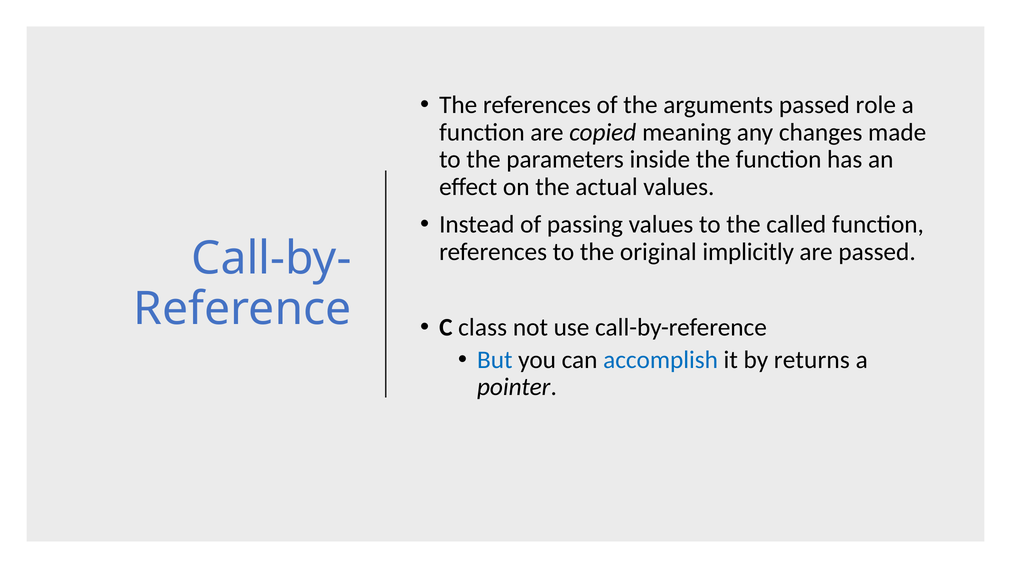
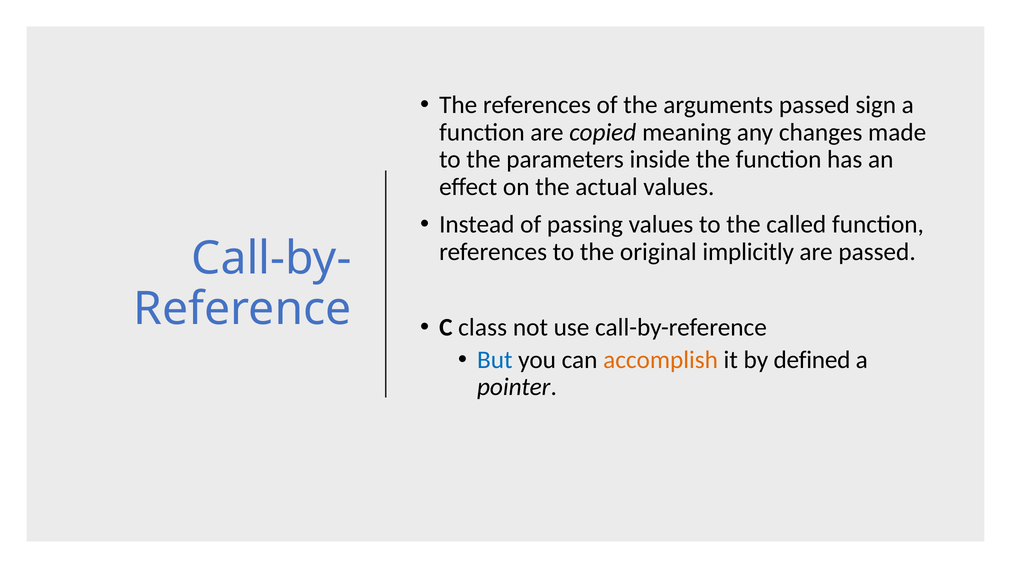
role: role -> sign (876, 105)
accomplish colour: blue -> orange (661, 360)
returns: returns -> defined (812, 360)
